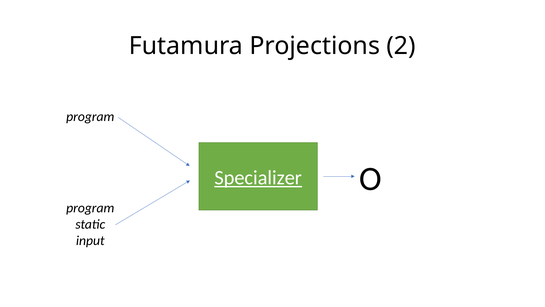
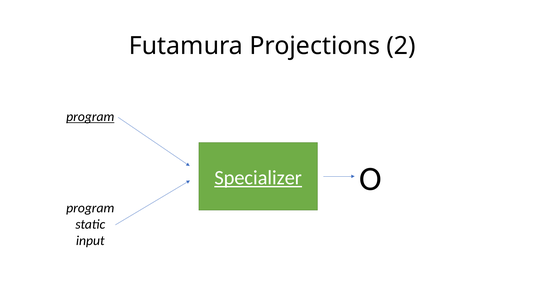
program underline: none -> present (90, 117)
